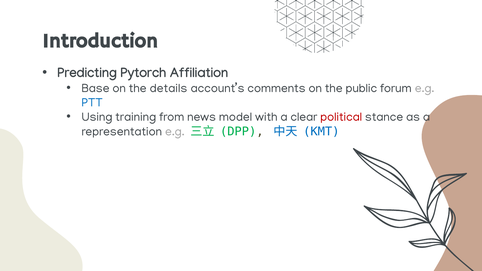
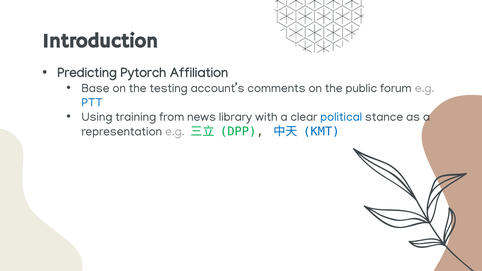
details: details -> testing (169, 88)
model: model -> library (236, 117)
political colour: red -> blue (341, 117)
